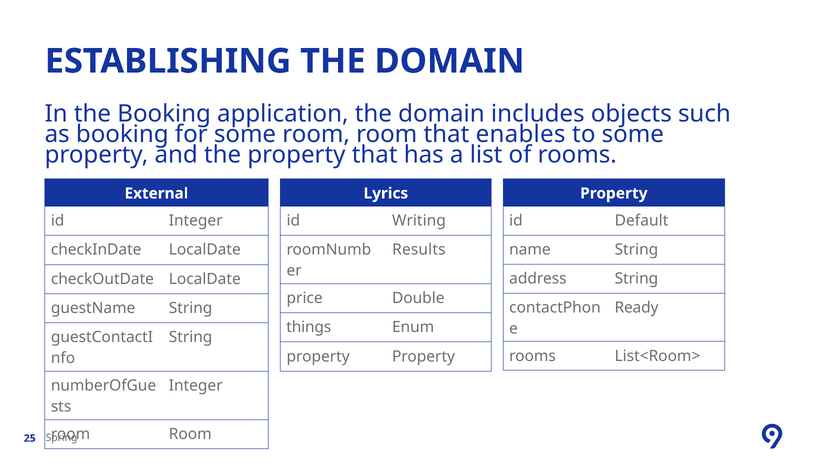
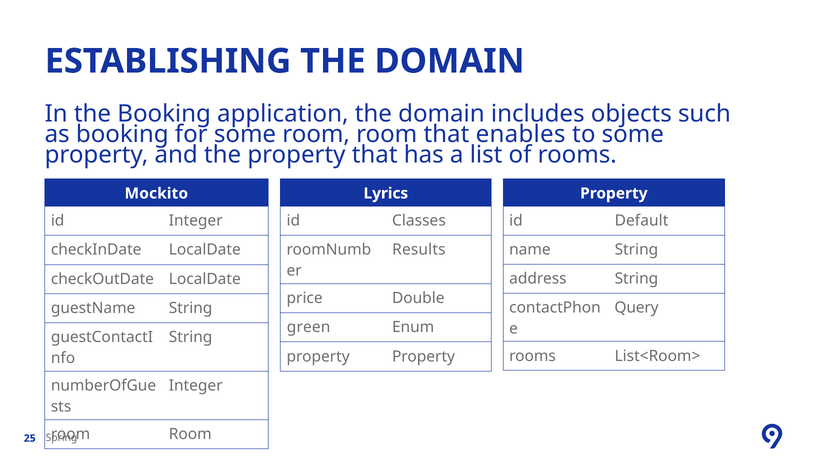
External: External -> Mockito (156, 194)
Writing: Writing -> Classes (419, 221)
Ready: Ready -> Query (637, 308)
things: things -> green (309, 327)
